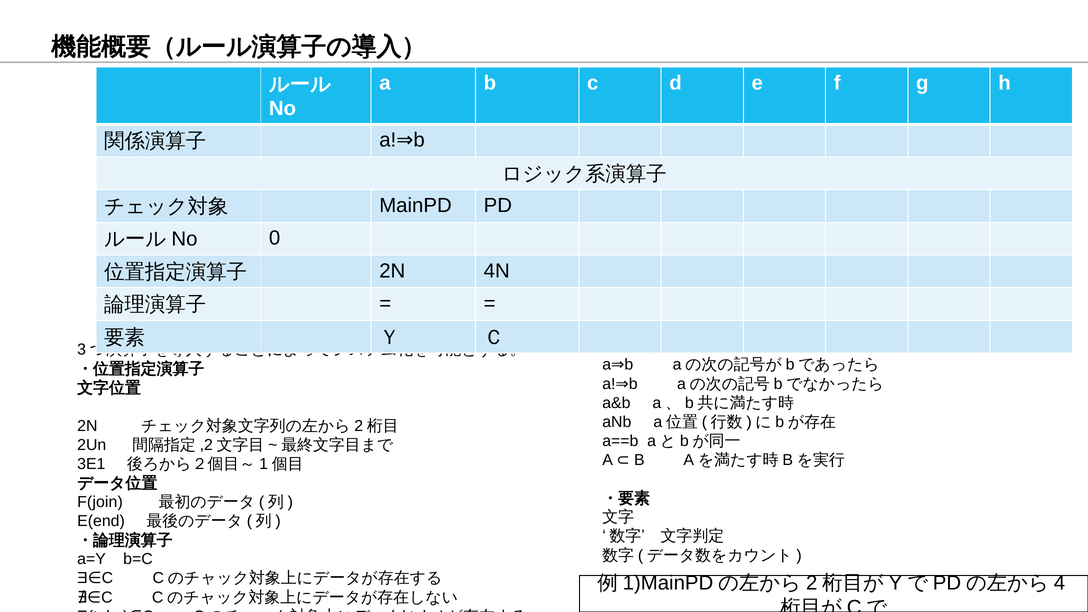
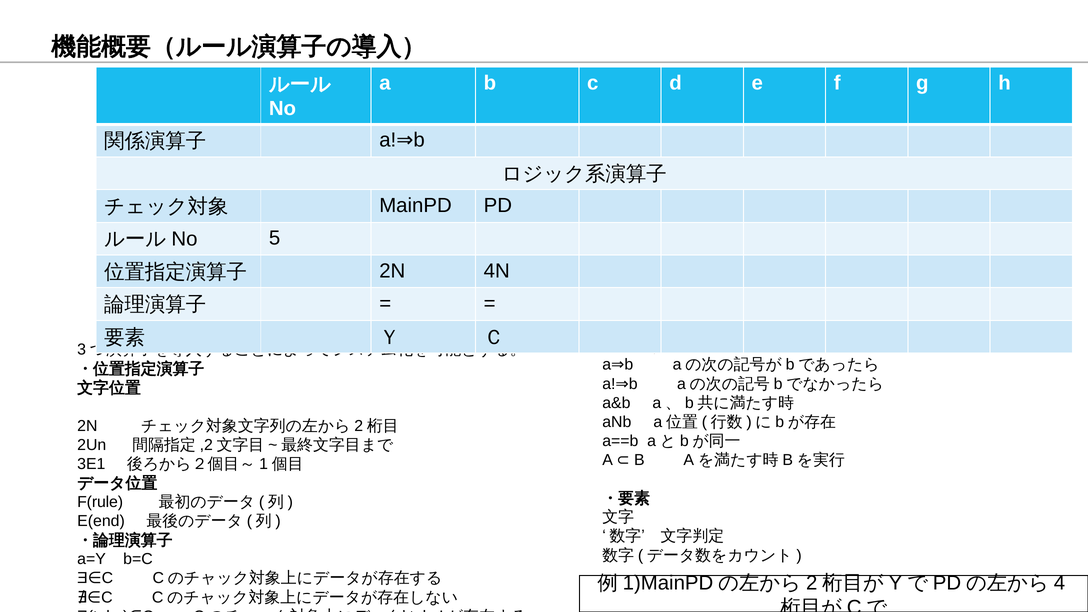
0: 0 -> 5 (275, 238)
F(join: F(join -> F(rule (100, 502)
